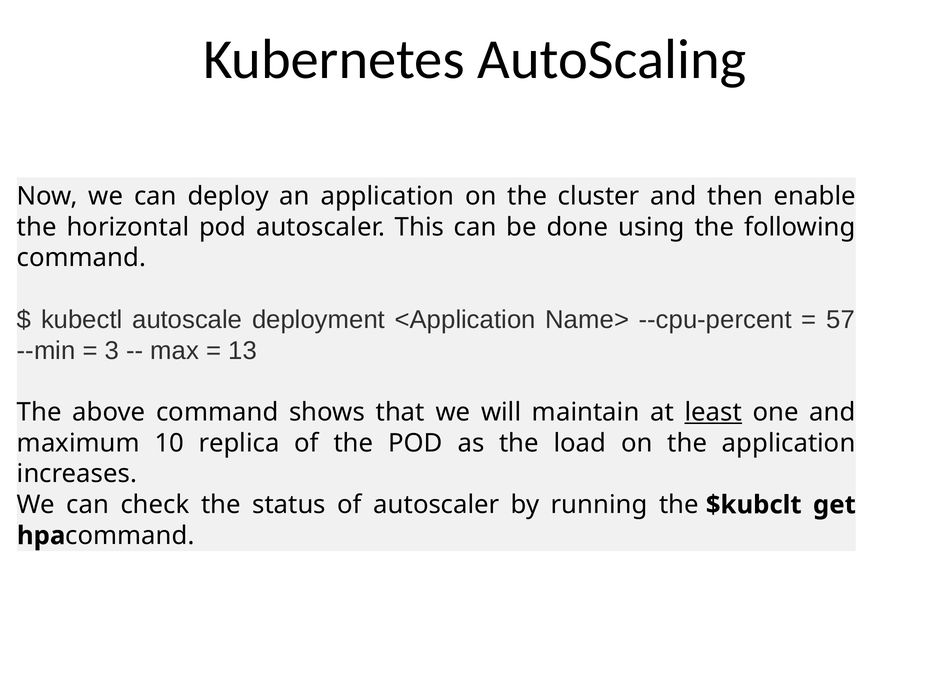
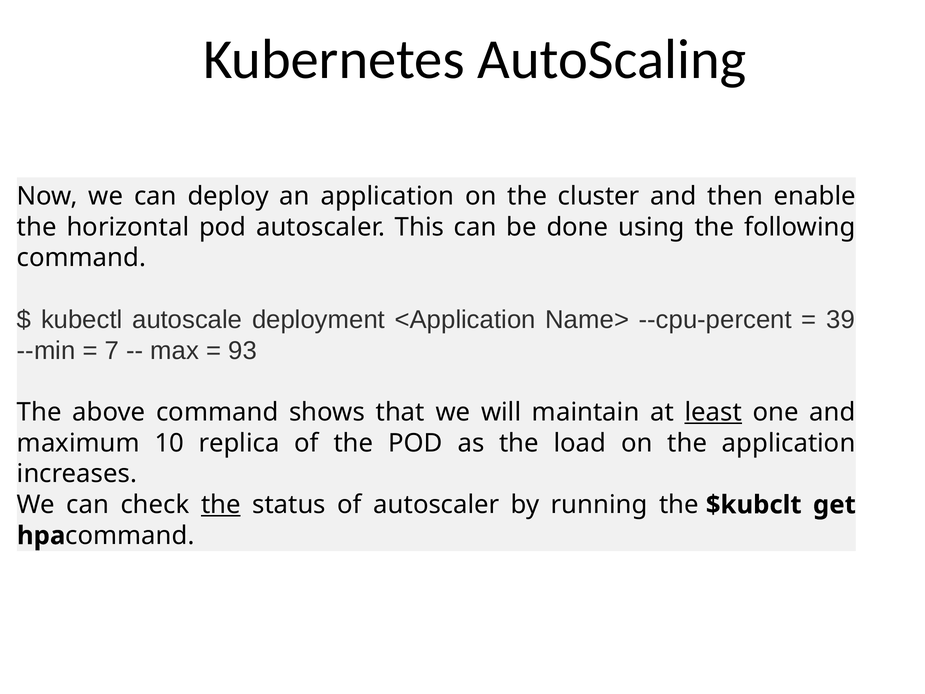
57: 57 -> 39 (841, 320)
3: 3 -> 7 (112, 350)
13: 13 -> 93 (243, 350)
the underline: none -> present (221, 505)
